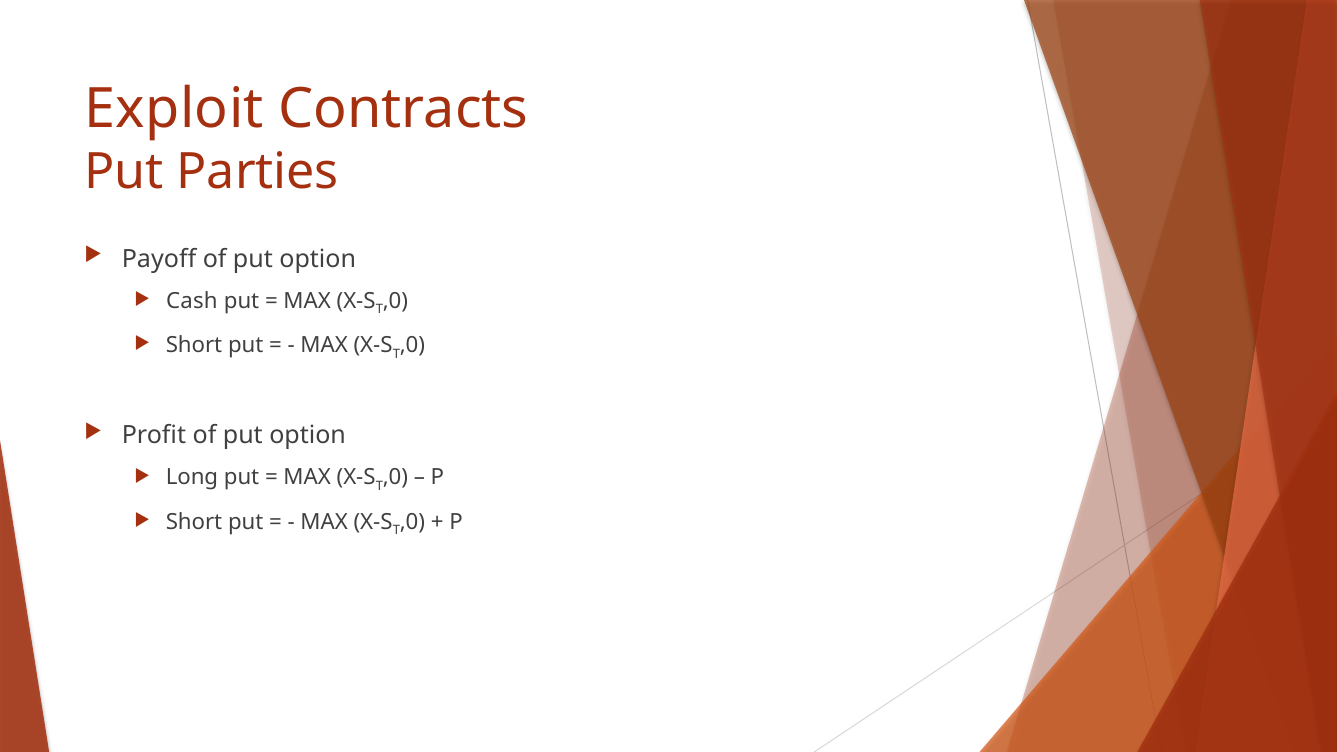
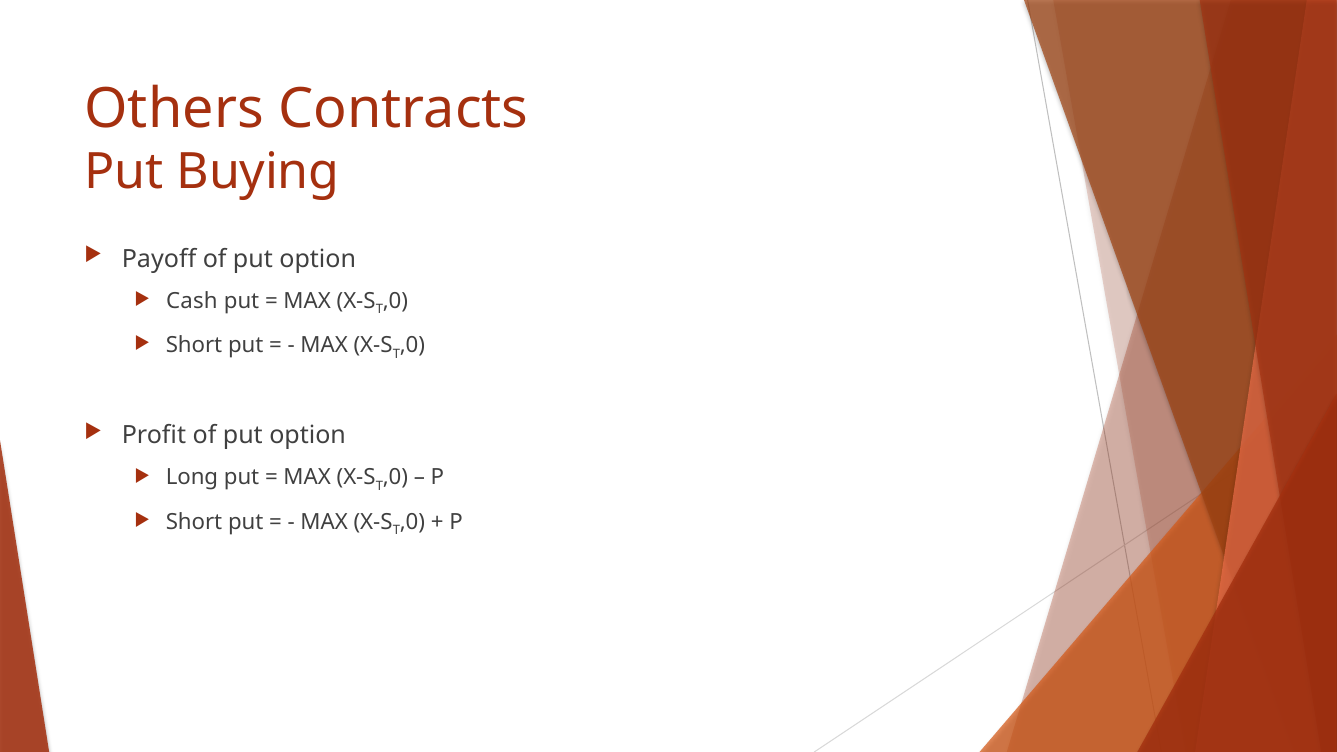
Exploit: Exploit -> Others (174, 109)
Parties: Parties -> Buying (258, 172)
